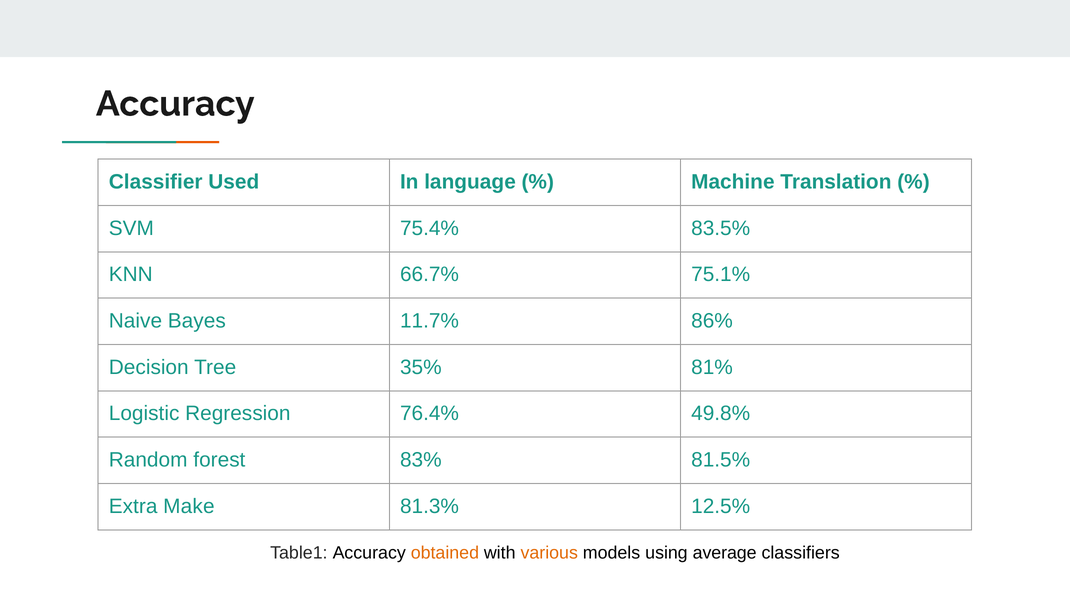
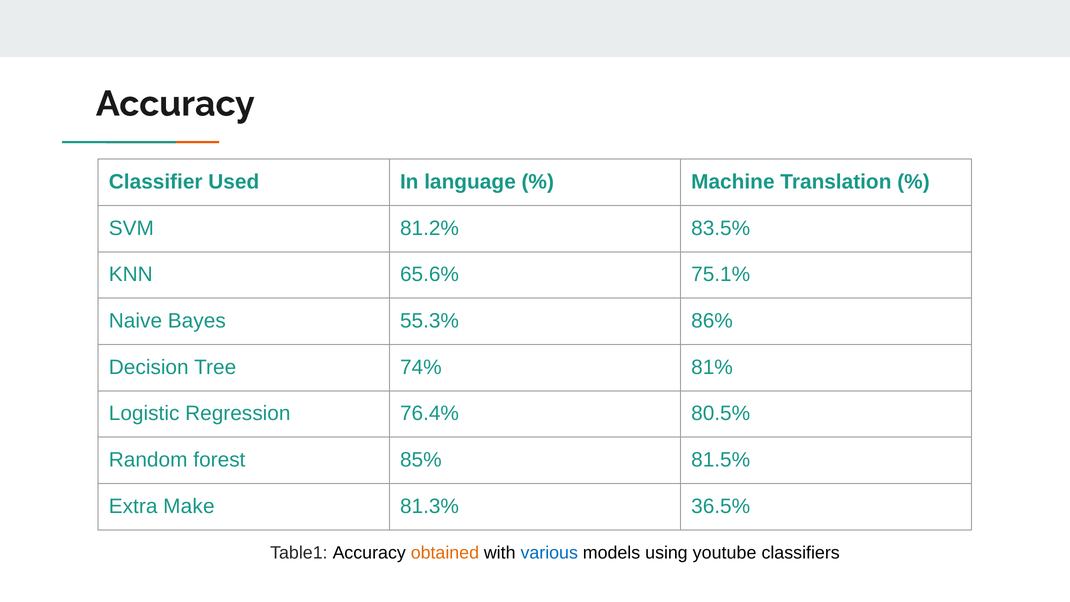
75.4%: 75.4% -> 81.2% (429, 228)
66.7%: 66.7% -> 65.6% (429, 274)
11.7%: 11.7% -> 55.3% (429, 321)
35%: 35% -> 74% (421, 367)
49.8%: 49.8% -> 80.5% (721, 413)
83%: 83% -> 85% (421, 460)
12.5%: 12.5% -> 36.5% (721, 506)
various colour: orange -> blue (549, 553)
average: average -> youtube (725, 553)
